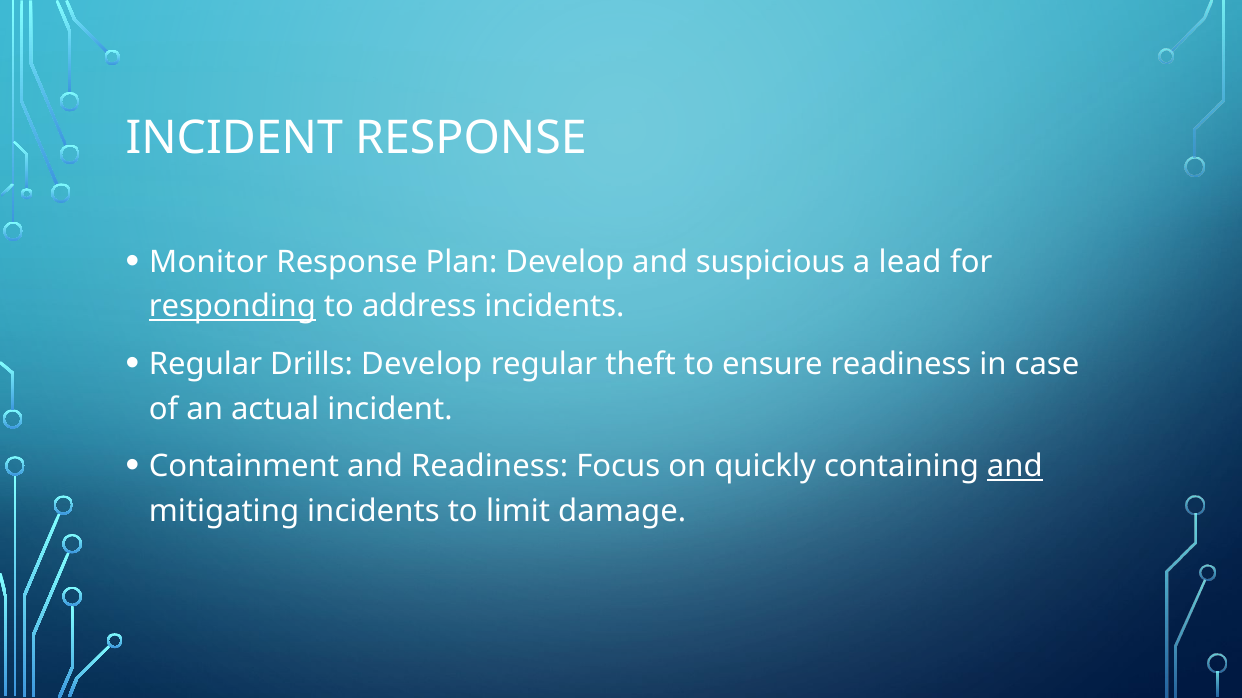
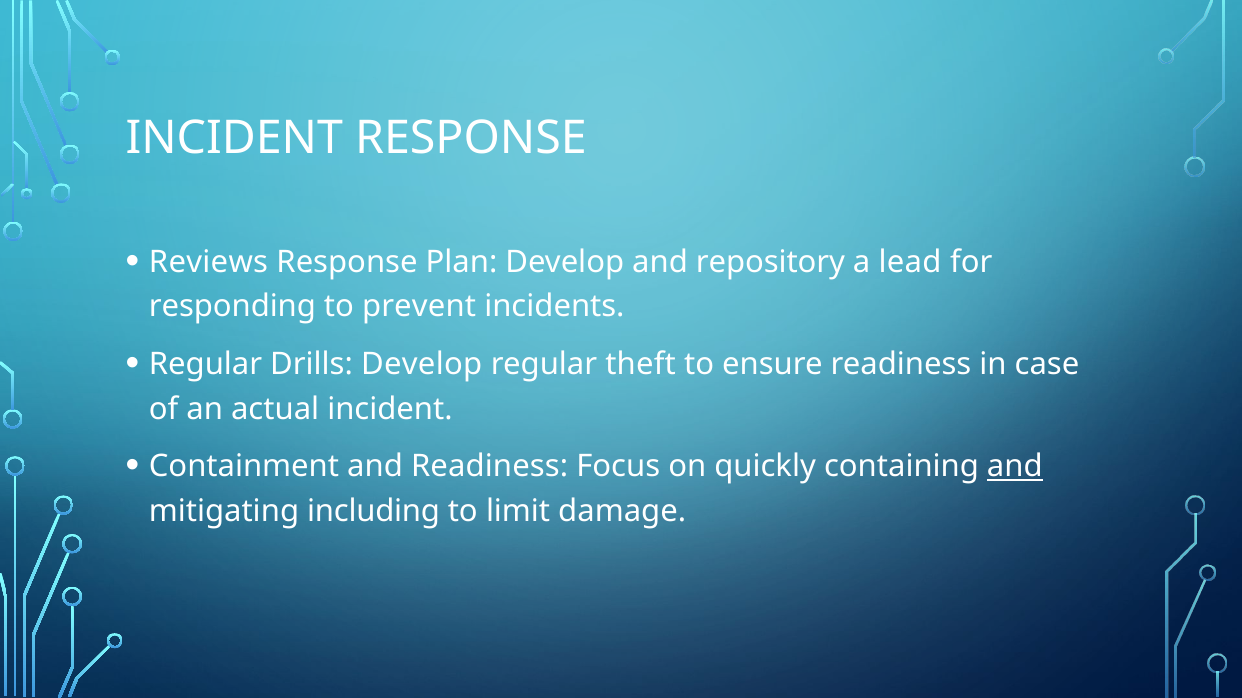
Monitor: Monitor -> Reviews (209, 262)
suspicious: suspicious -> repository (770, 262)
responding underline: present -> none (232, 307)
address: address -> prevent (419, 307)
mitigating incidents: incidents -> including (374, 511)
